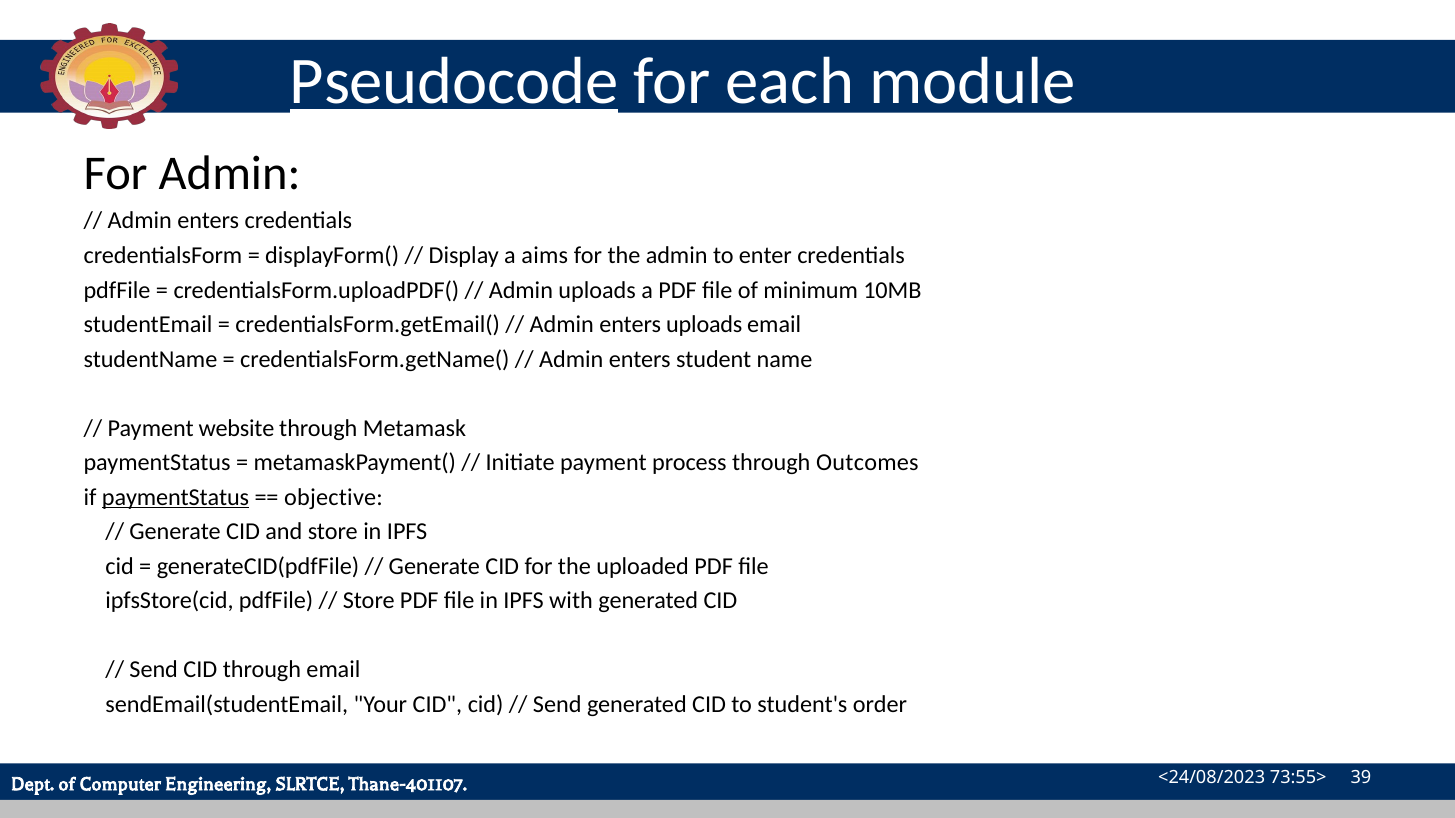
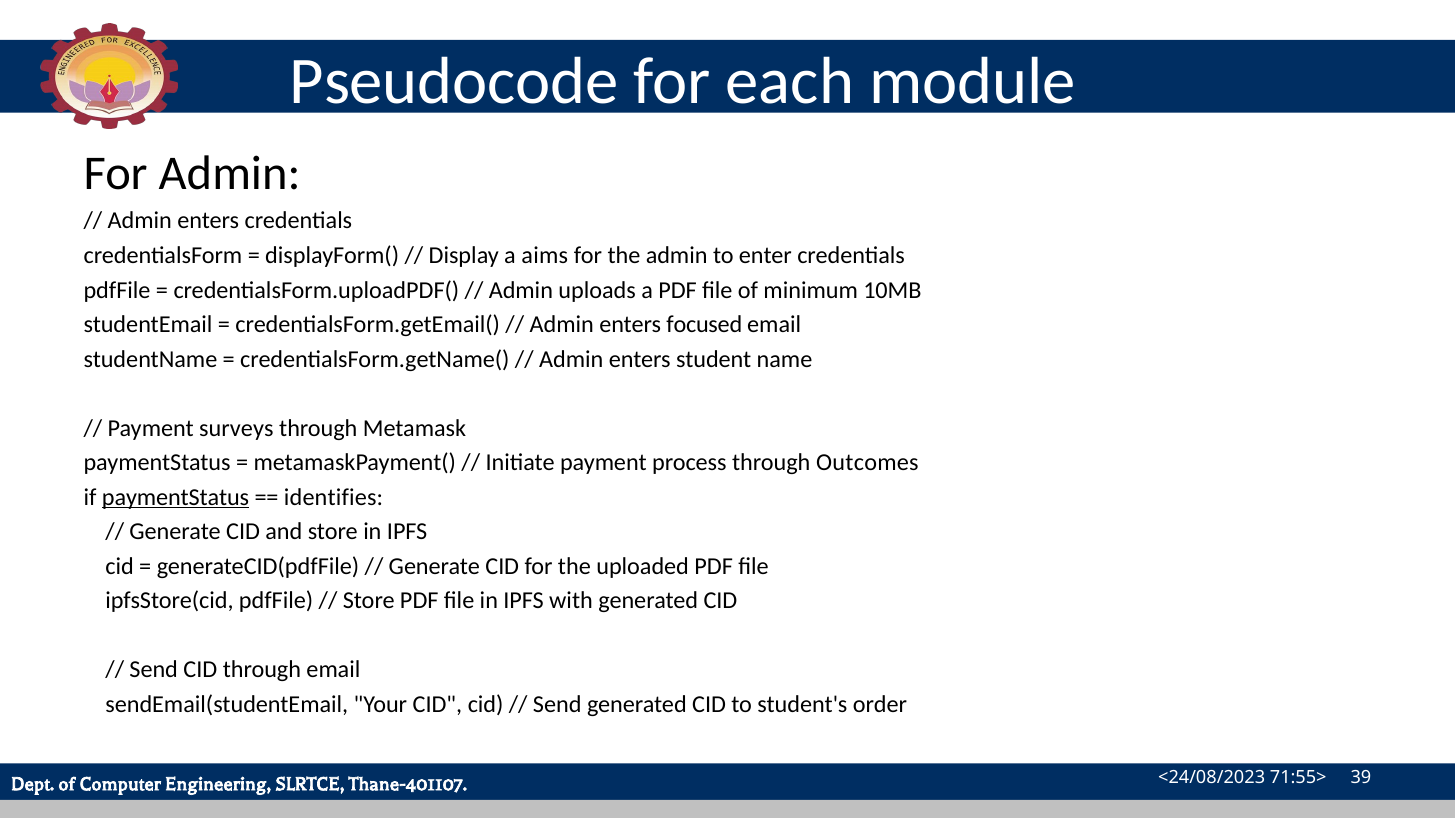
Pseudocode underline: present -> none (454, 82)
enters uploads: uploads -> focused (704, 325)
website: website -> surveys (236, 428)
objective: objective -> identifies (334, 497)
73:55>: 73:55> -> 71:55> (1298, 778)
